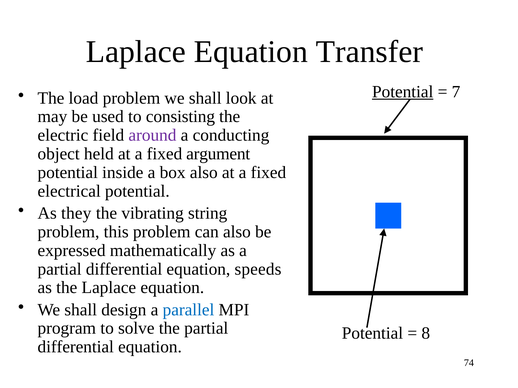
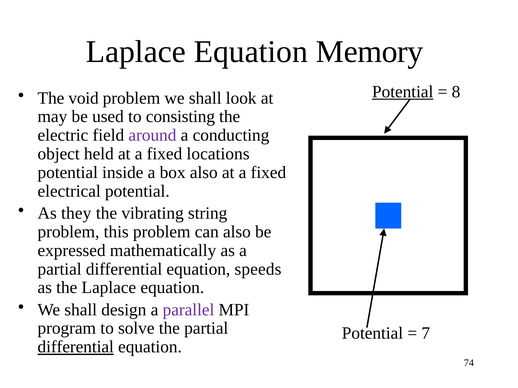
Transfer: Transfer -> Memory (370, 52)
7: 7 -> 8 (456, 92)
load: load -> void (84, 98)
argument: argument -> locations (218, 154)
parallel colour: blue -> purple (188, 310)
8: 8 -> 7 (426, 334)
differential underline: none -> present (76, 347)
